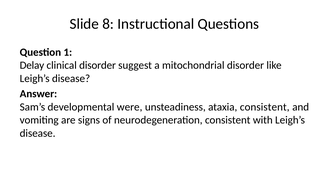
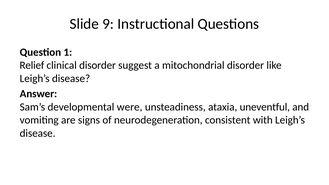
8: 8 -> 9 (108, 24)
Delay: Delay -> Relief (32, 65)
ataxia consistent: consistent -> uneventful (265, 107)
